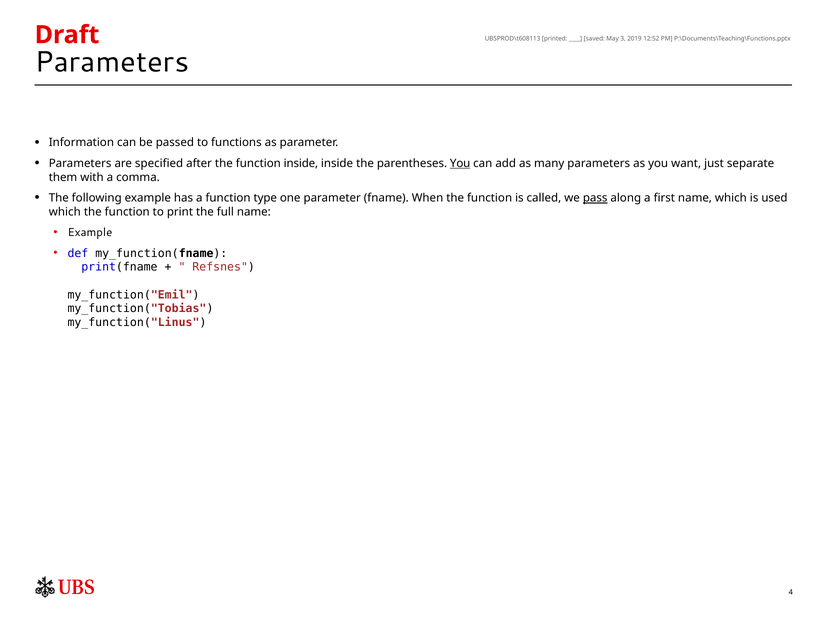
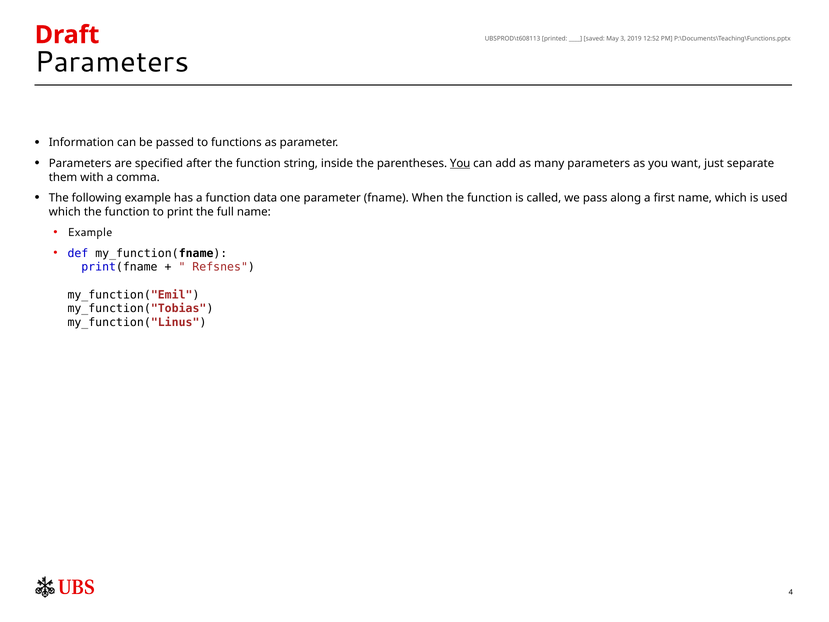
function inside: inside -> string (301, 163)
type: type -> data (265, 198)
pass underline: present -> none (595, 198)
